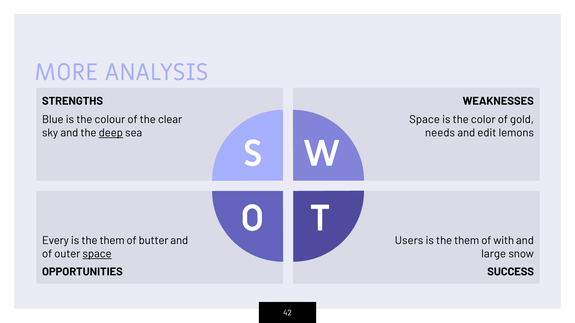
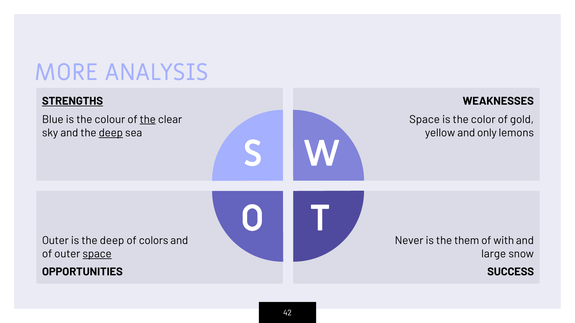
STRENGTHS underline: none -> present (73, 101)
the underline: none -> present (148, 120)
needs: needs -> yellow (440, 133)
edit: edit -> only (487, 133)
Every: Every -> Outer (55, 241)
them: them -> deep (112, 241)
butter: butter -> colors (154, 241)
Users: Users -> Never (409, 241)
